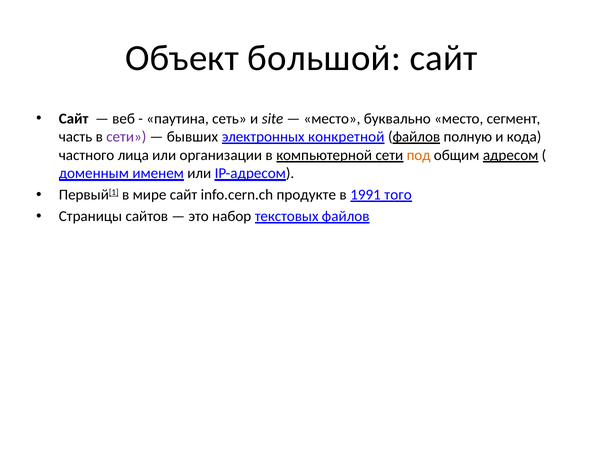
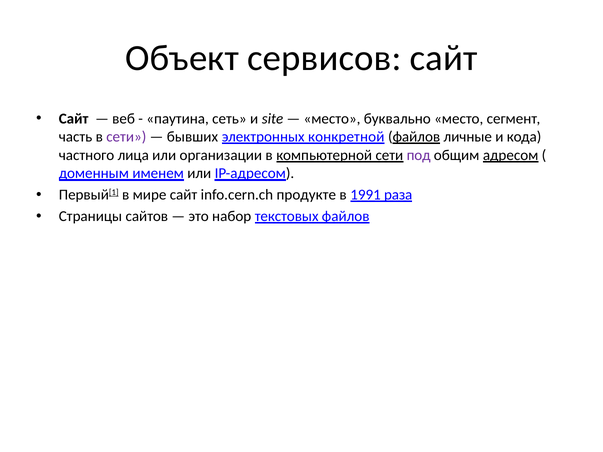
большой: большой -> сервисов (324, 58)
полную: полную -> личные (468, 137)
под colour: orange -> purple (419, 155)
того: того -> раза (398, 195)
